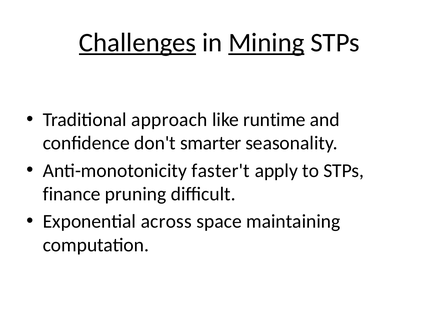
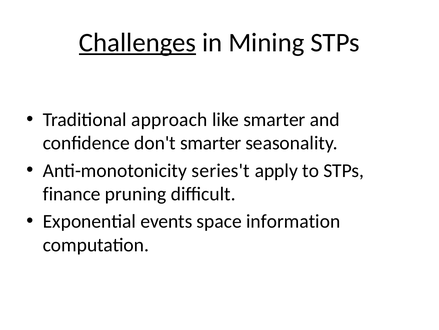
Mining underline: present -> none (266, 42)
like runtime: runtime -> smarter (274, 119)
faster't: faster't -> series't (221, 170)
across: across -> events (166, 221)
maintaining: maintaining -> information (293, 221)
